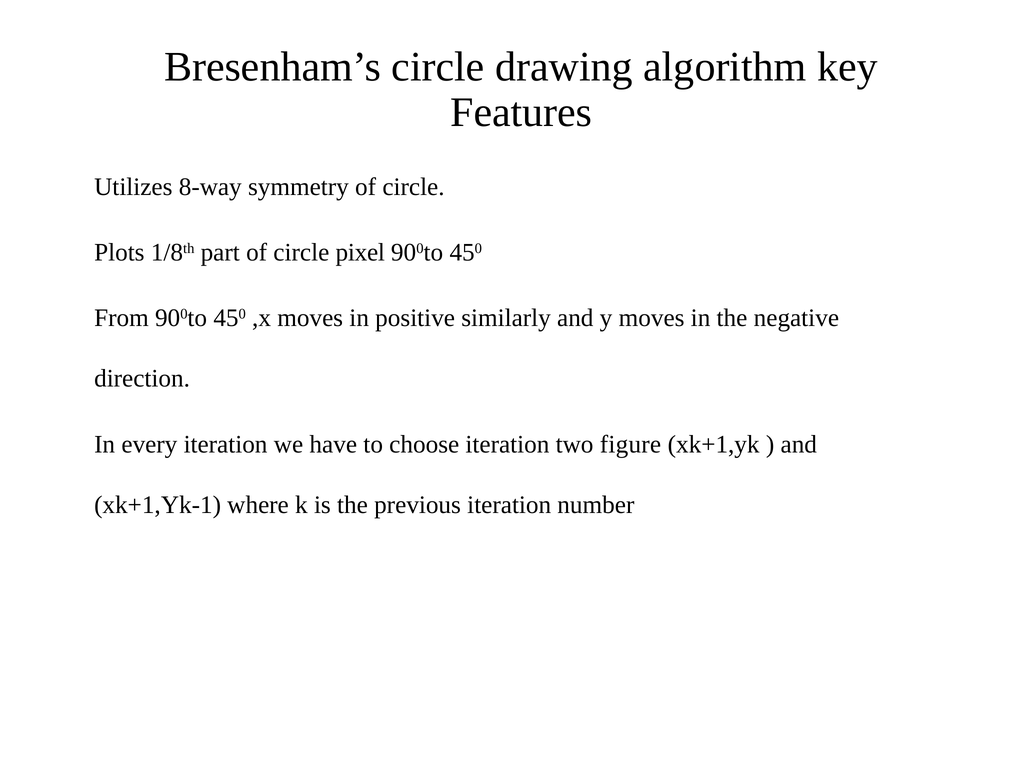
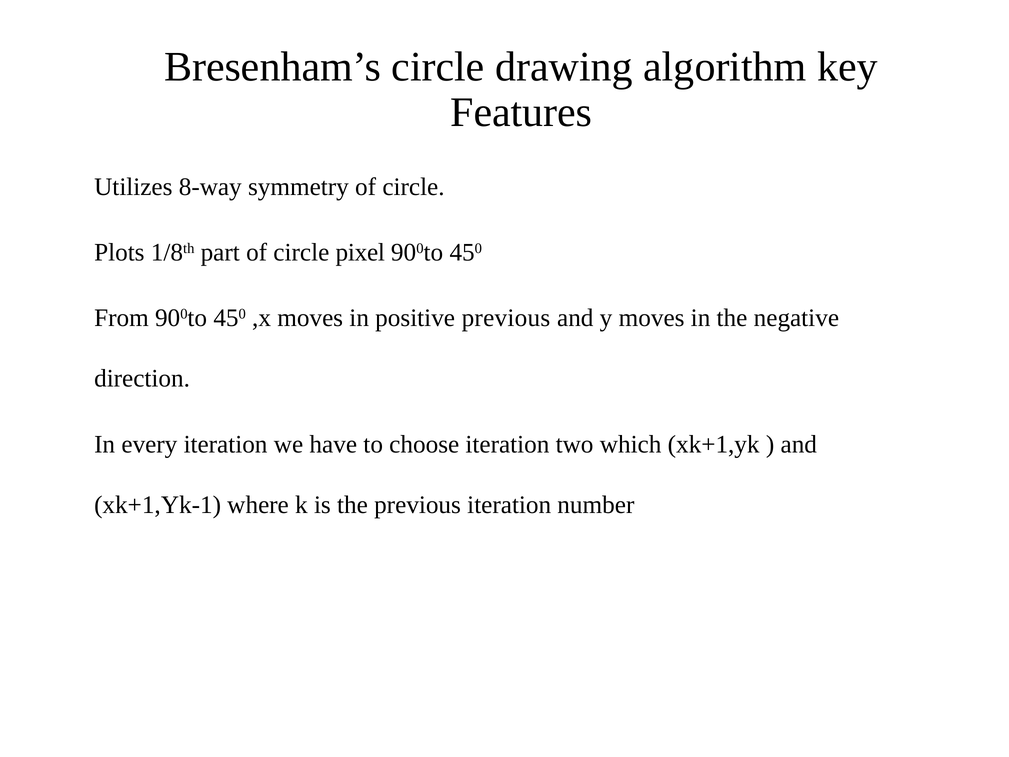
positive similarly: similarly -> previous (506, 318)
figure: figure -> which (631, 444)
